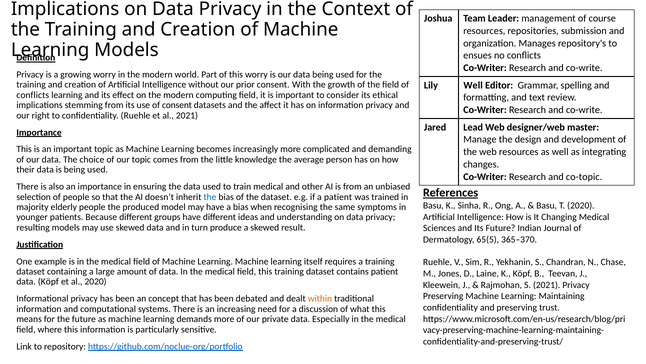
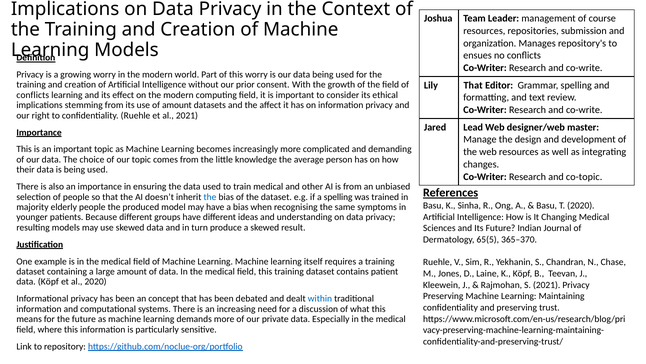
Lily Well: Well -> That (473, 85)
of consent: consent -> amount (177, 105)
a patient: patient -> spelling (338, 197)
within colour: orange -> blue (320, 298)
